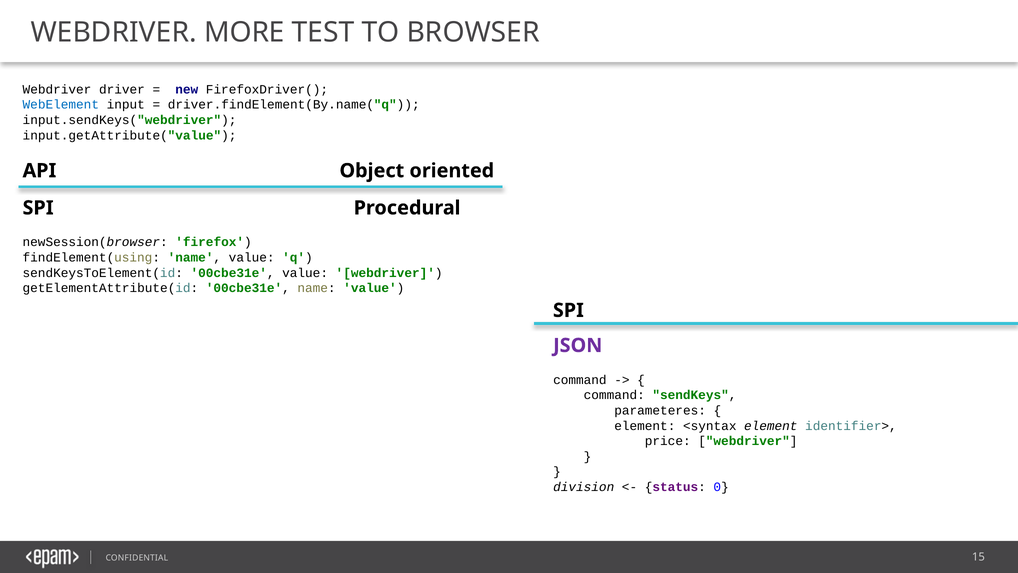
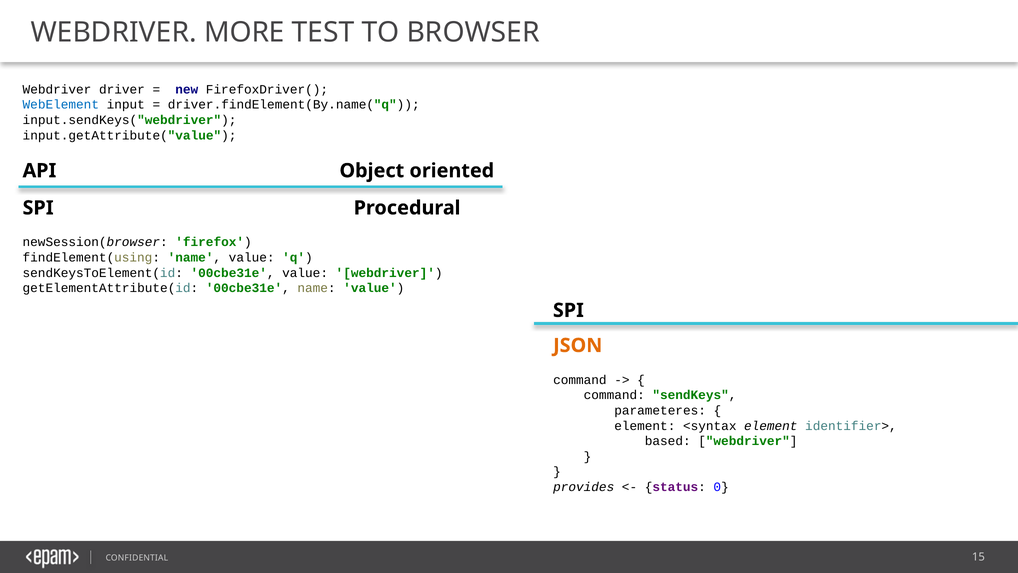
JSON colour: purple -> orange (578, 345)
price: price -> based (668, 441)
division: division -> provides (584, 487)
